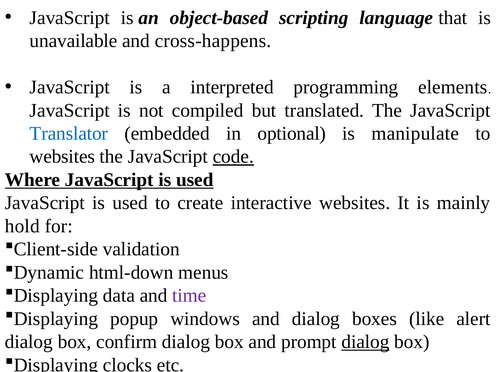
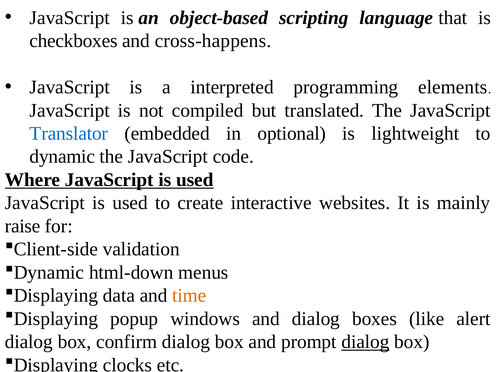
unavailable: unavailable -> checkboxes (74, 41)
manipulate: manipulate -> lightweight (415, 133)
websites: websites -> dynamic (62, 157)
code underline: present -> none (233, 157)
hold: hold -> raise (23, 226)
time colour: purple -> orange (189, 296)
